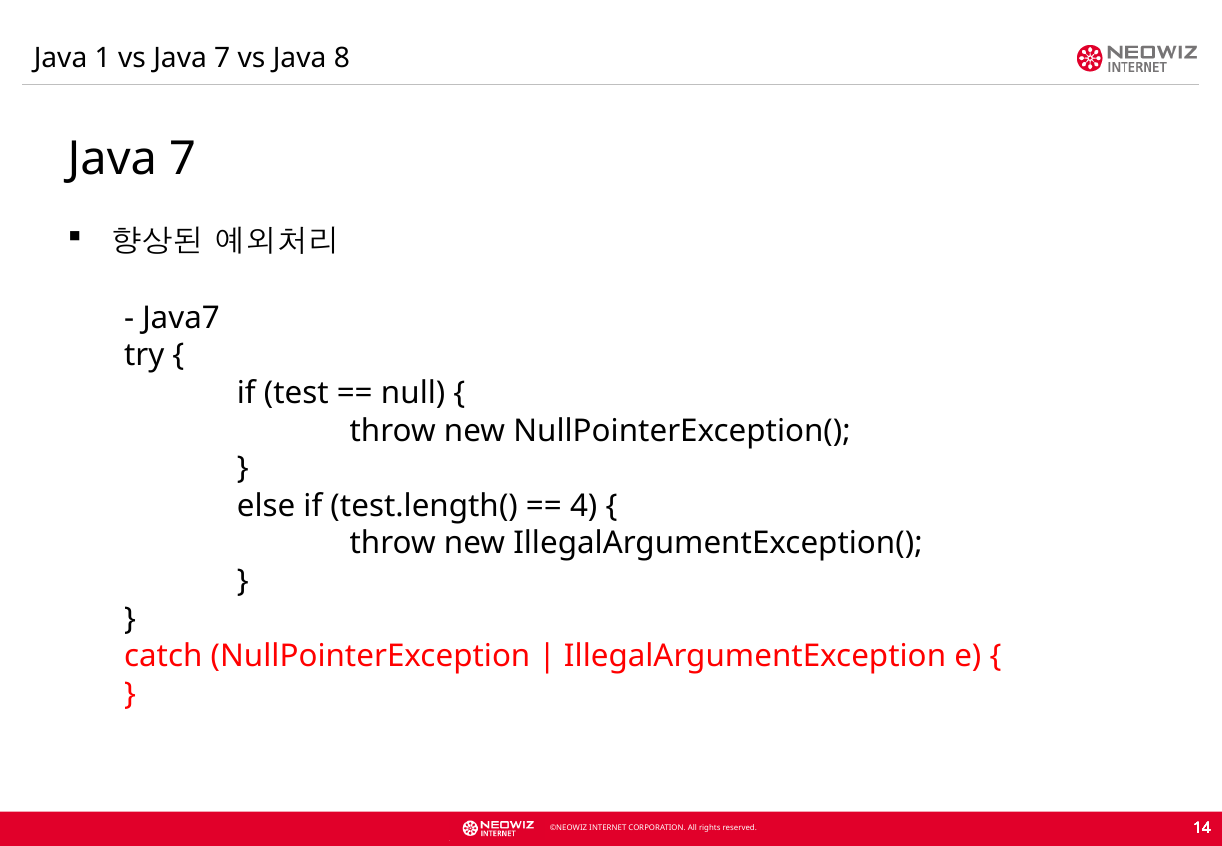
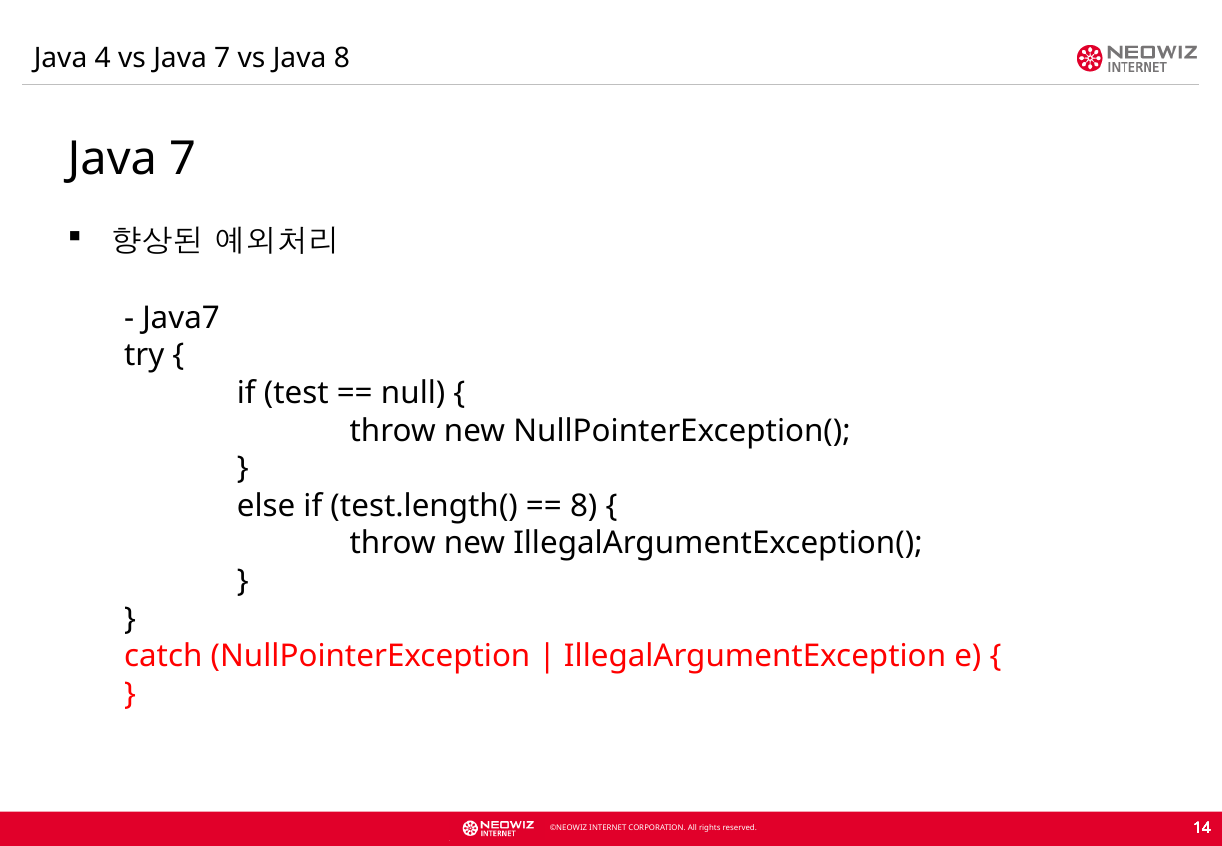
1: 1 -> 4 (103, 58)
4: 4 -> 8 (584, 506)
